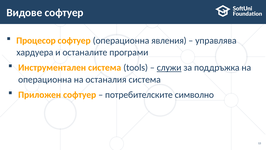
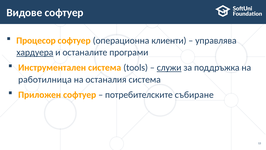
явления: явления -> клиенти (169, 40)
хардуера underline: none -> present (35, 52)
операционна: операционна -> работилница (45, 79)
символно: символно -> събиране (194, 95)
